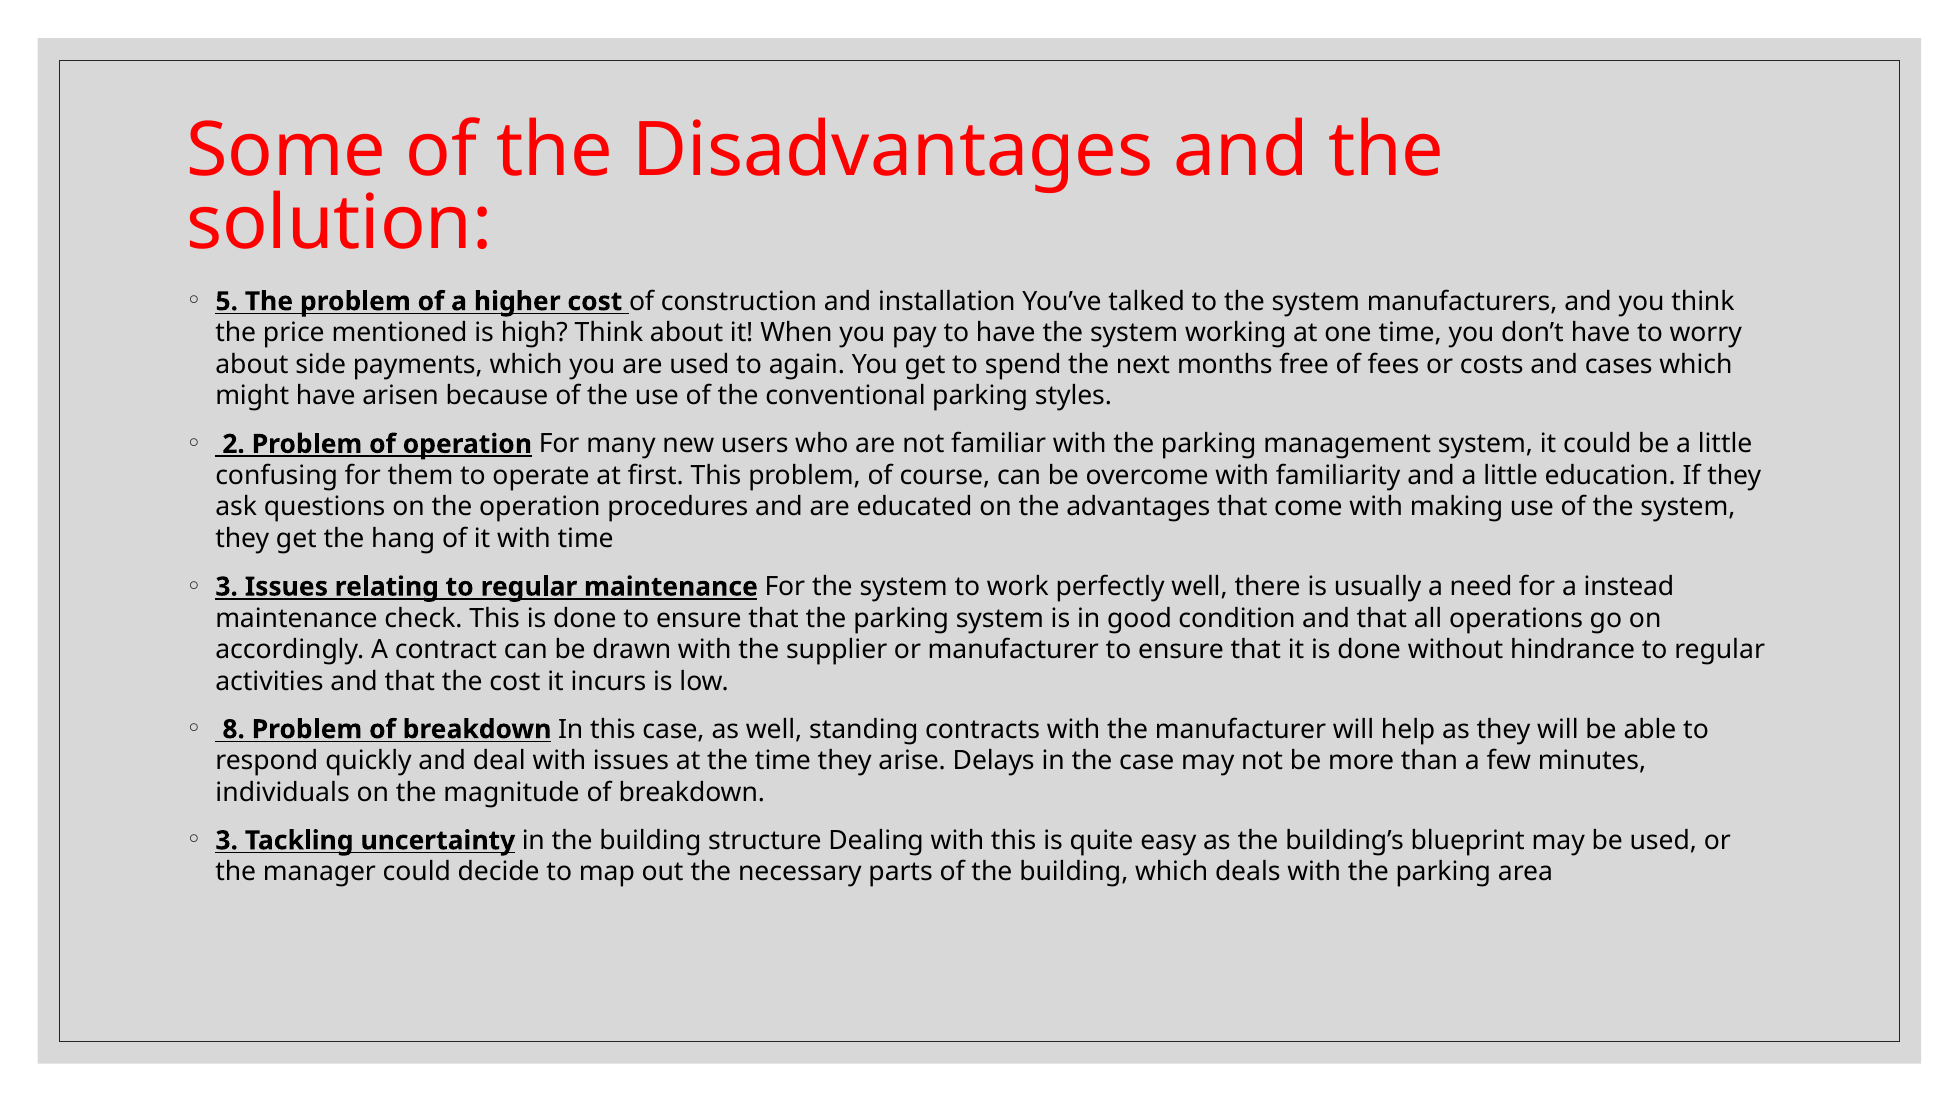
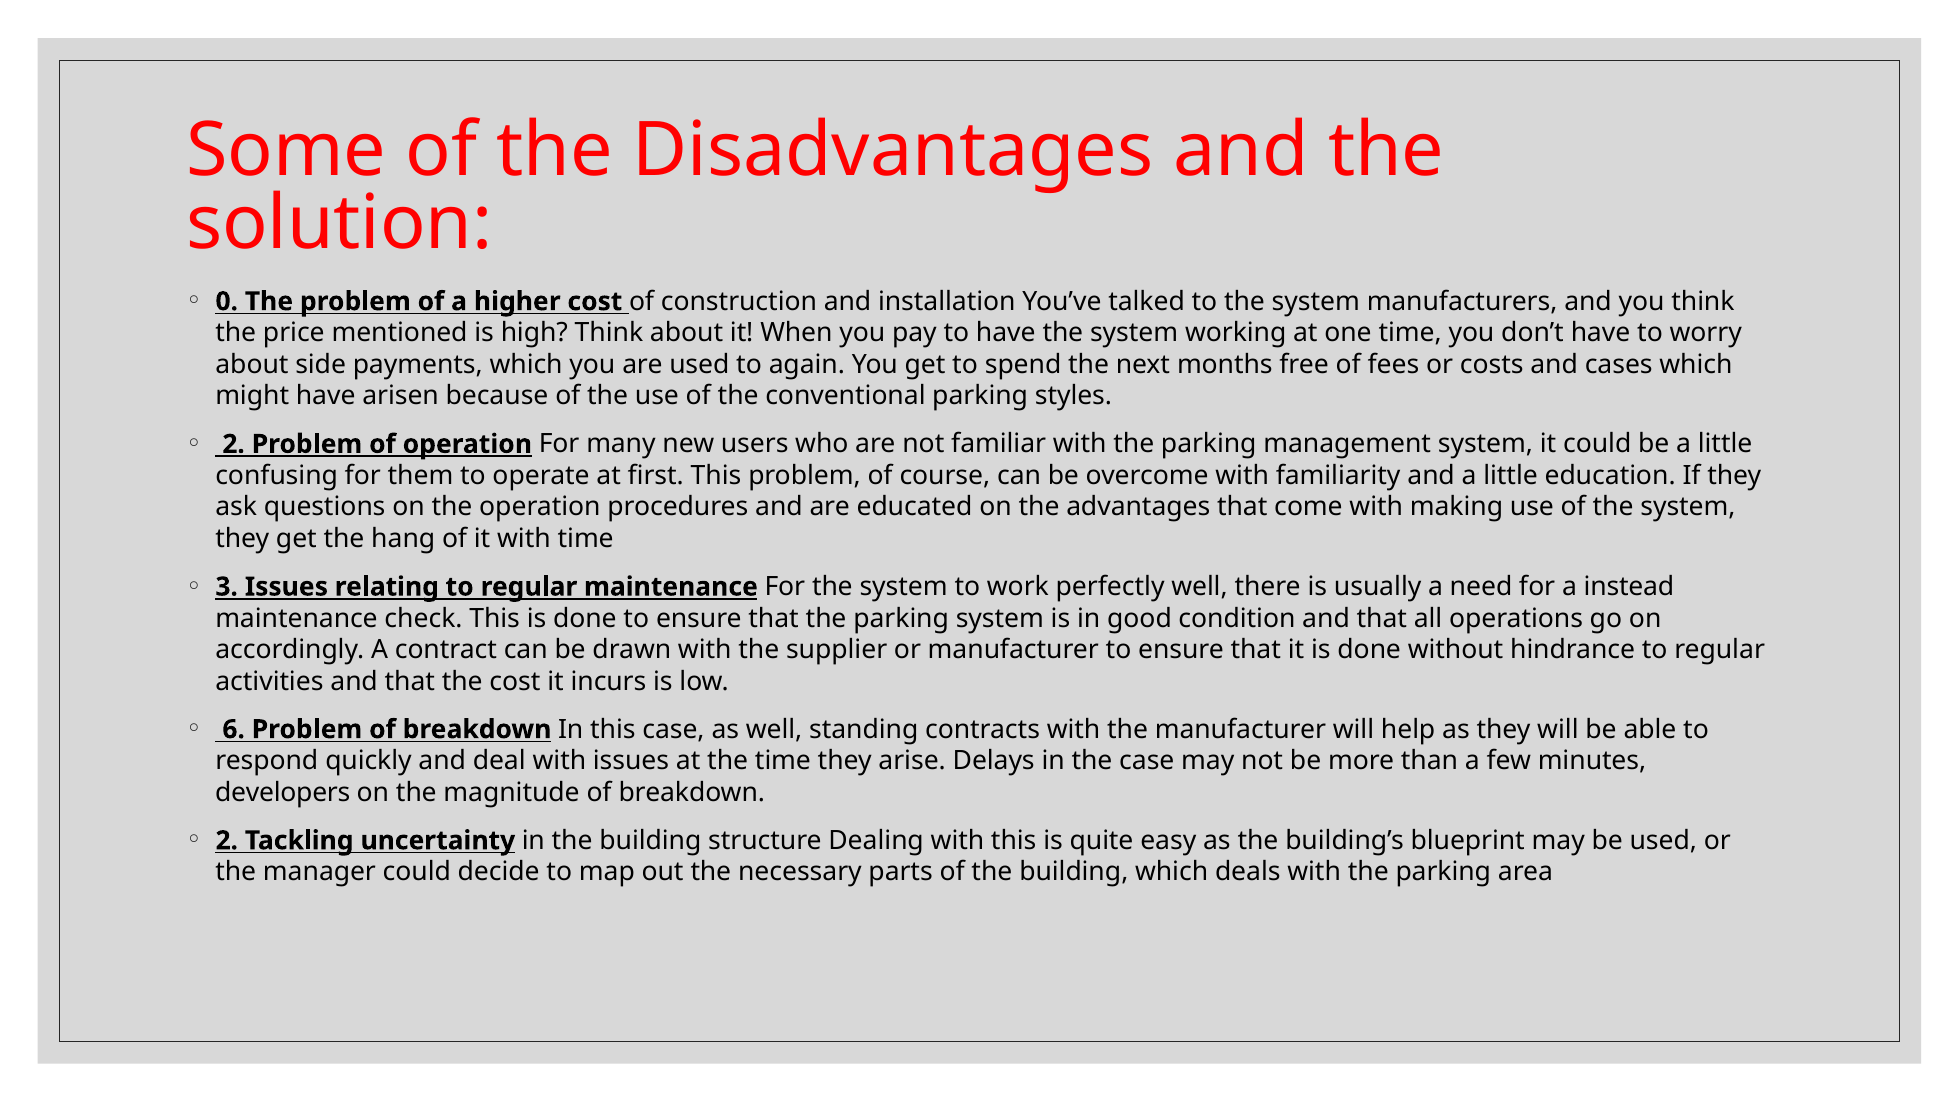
5: 5 -> 0 (227, 301)
8: 8 -> 6 (234, 729)
individuals: individuals -> developers (283, 792)
3: 3 -> 2 (227, 841)
